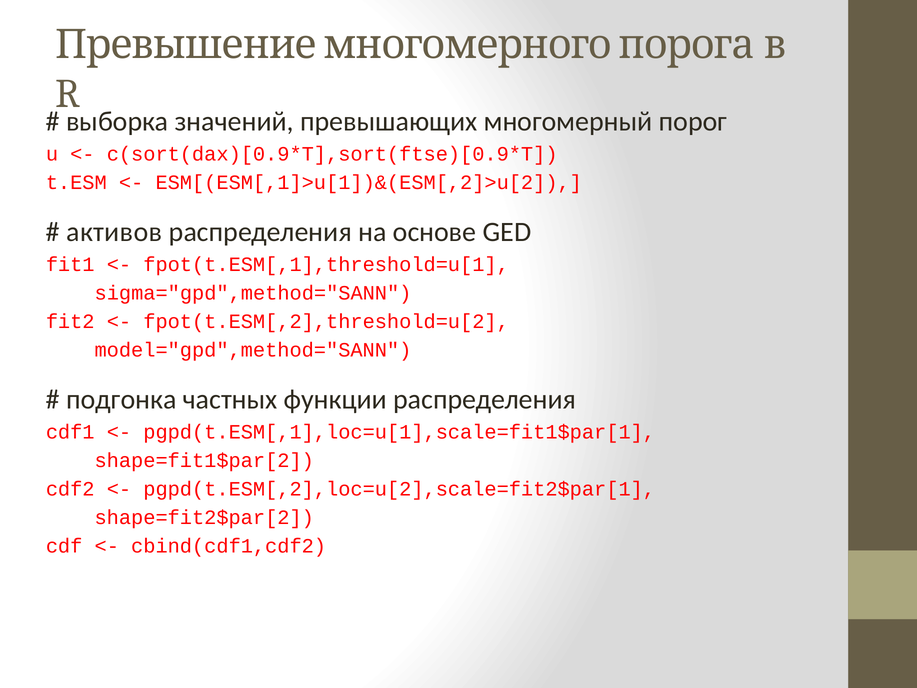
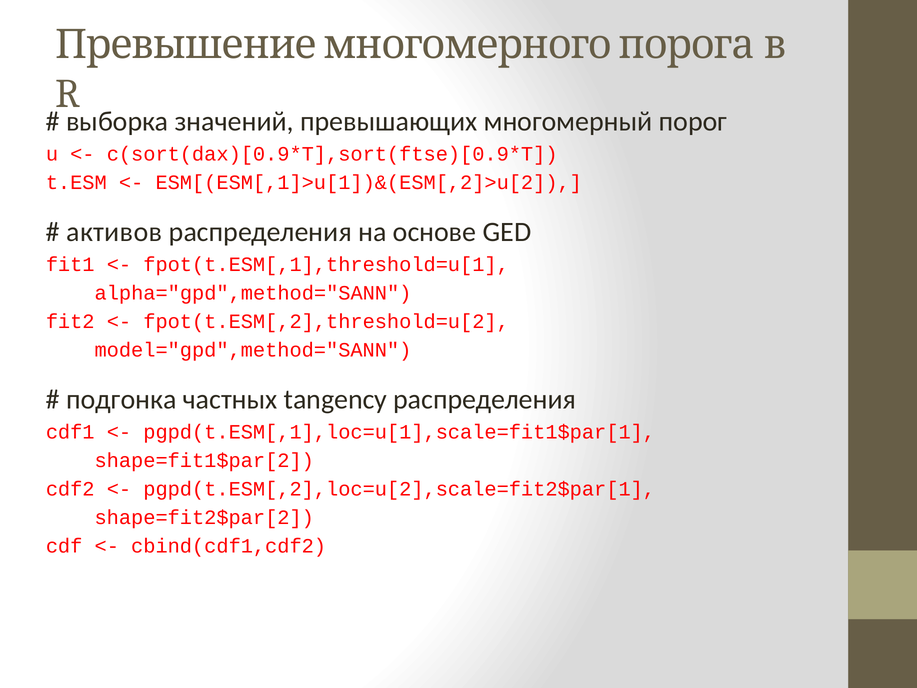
sigma="gpd",method="SANN: sigma="gpd",method="SANN -> alpha="gpd",method="SANN (253, 293)
функции: функции -> tangency (335, 400)
